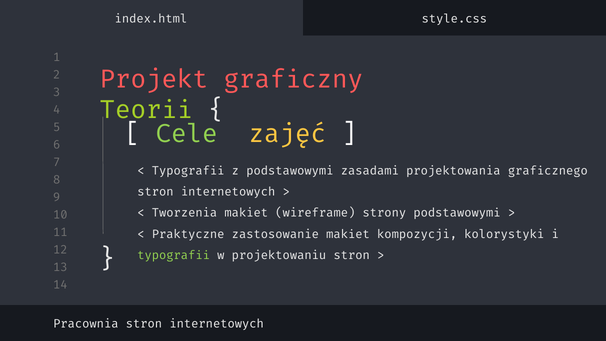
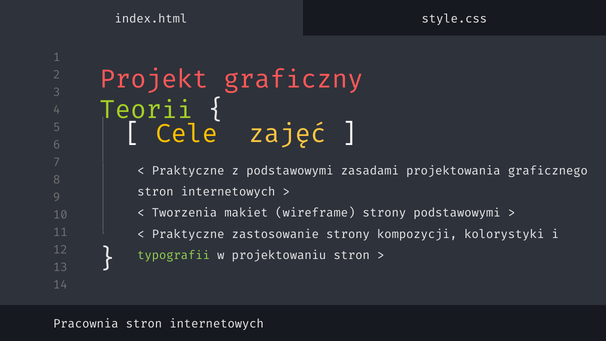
Cele colour: light green -> yellow (187, 134)
Typografii: Typografii -> Praktyczne (188, 171)
zastosowanie makiet: makiet -> strony (348, 234)
